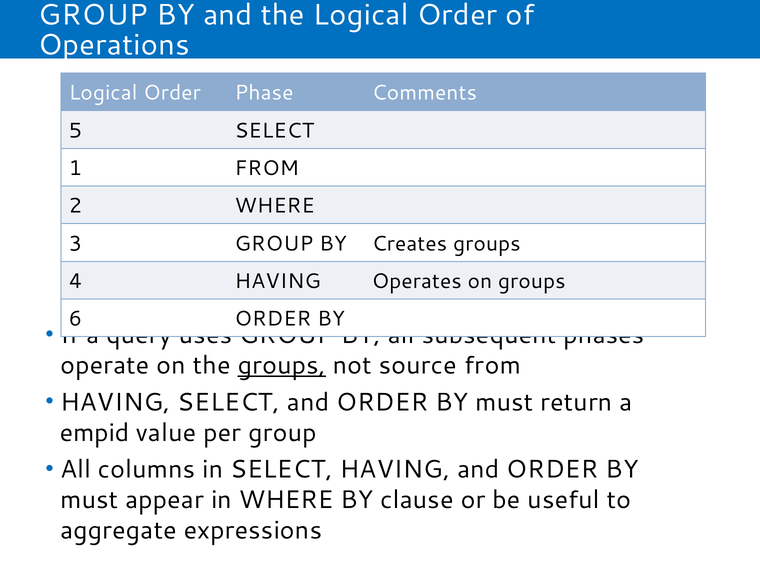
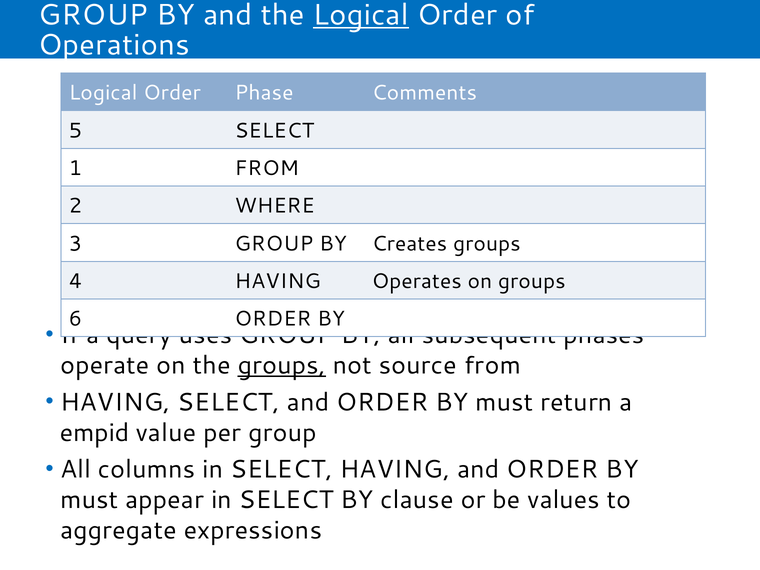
Logical underline: none -> present (361, 15)
appear in WHERE: WHERE -> SELECT (286, 500)
useful: useful -> values (564, 500)
